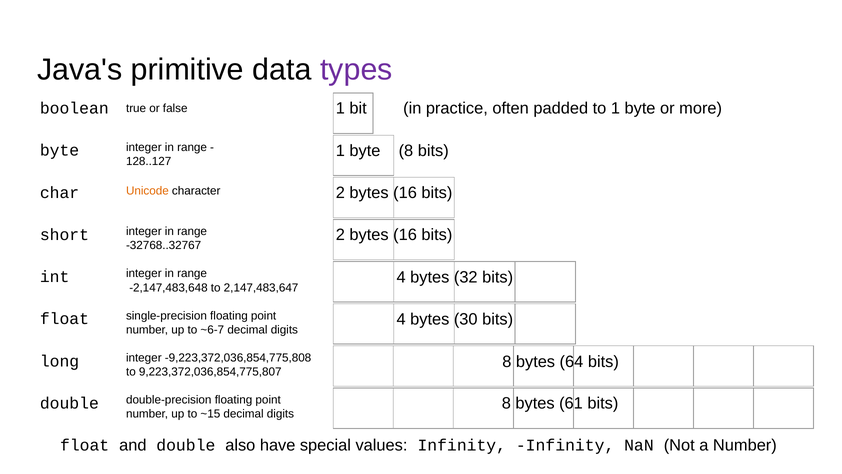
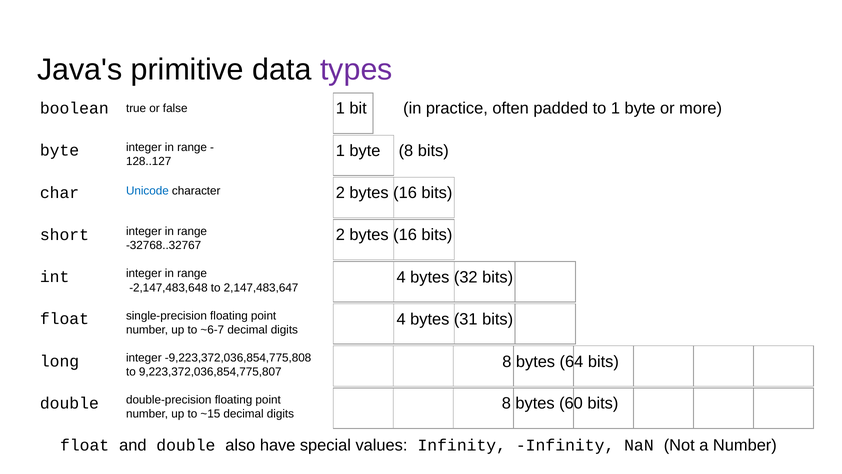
Unicode colour: orange -> blue (147, 191)
30: 30 -> 31 (466, 319)
61: 61 -> 60 (571, 403)
